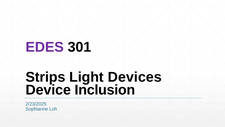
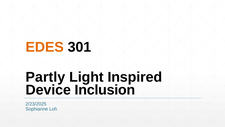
EDES colour: purple -> orange (45, 47)
Strips: Strips -> Partly (45, 77)
Devices: Devices -> Inspired (135, 77)
